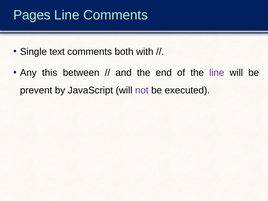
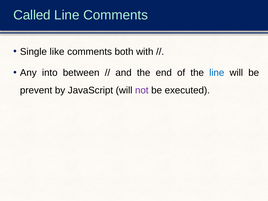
Pages: Pages -> Called (32, 15)
text: text -> like (57, 52)
this: this -> into (50, 73)
line colour: purple -> blue (217, 73)
